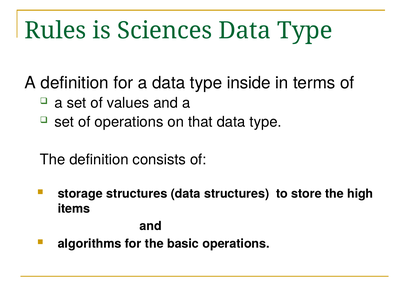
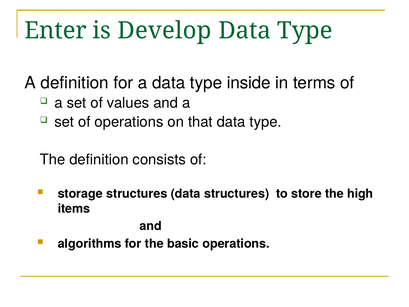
Rules: Rules -> Enter (56, 30)
Sciences: Sciences -> Develop (165, 30)
